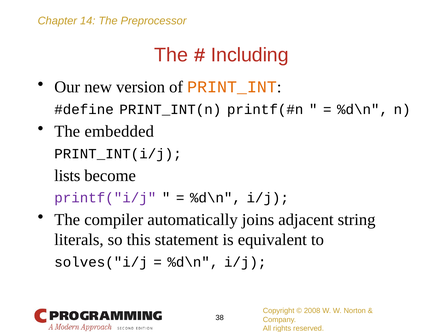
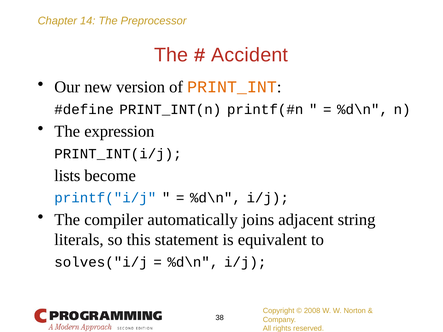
Including: Including -> Accident (250, 55)
embedded: embedded -> expression (119, 131)
printf("i/j colour: purple -> blue (105, 198)
